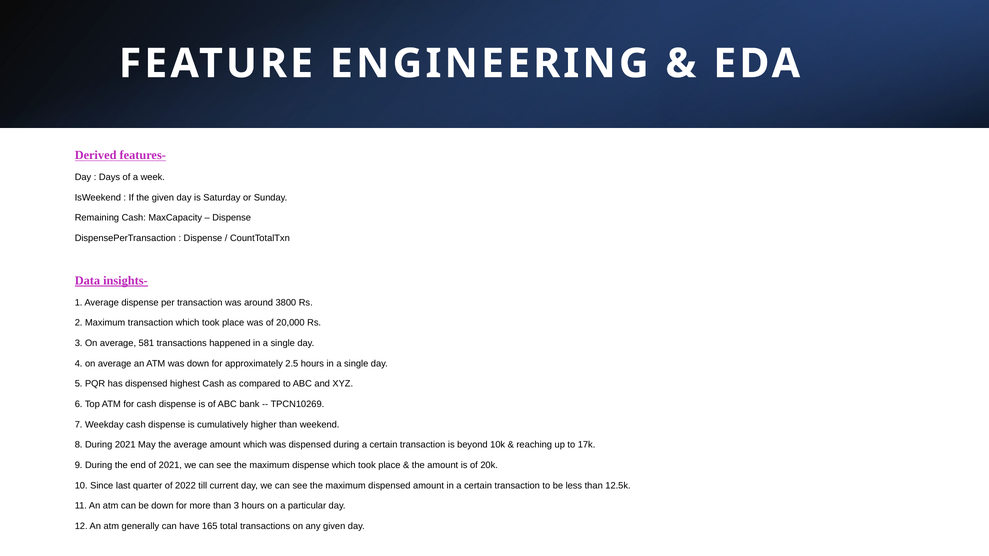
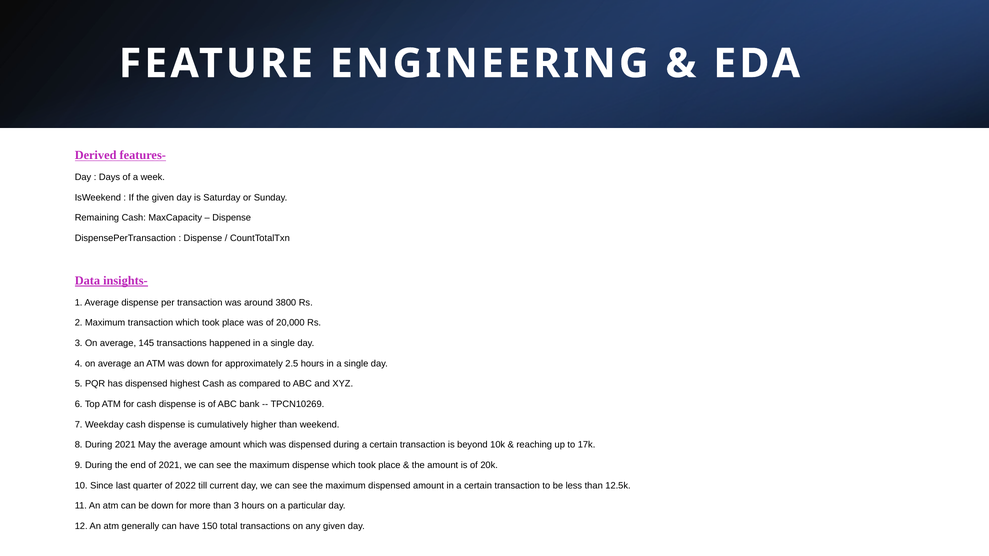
581: 581 -> 145 (146, 343)
165: 165 -> 150 (210, 527)
